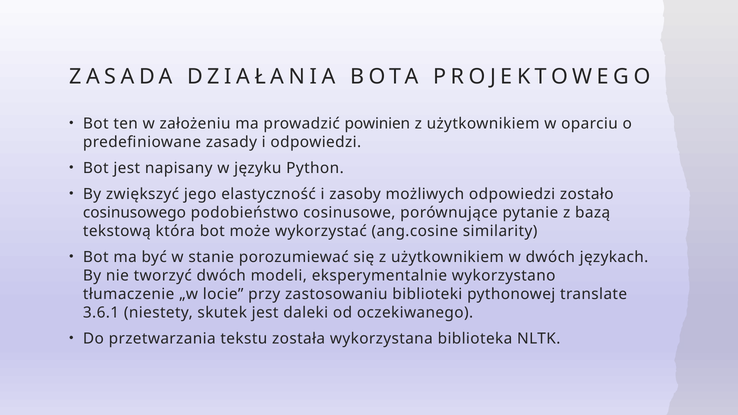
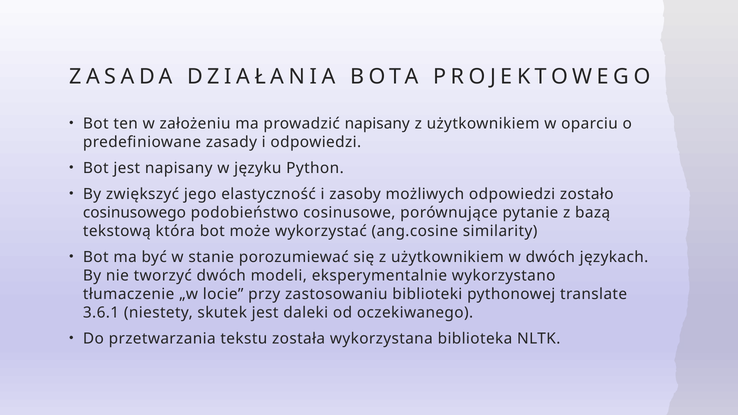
prowadzić powinien: powinien -> napisany (377, 124)
